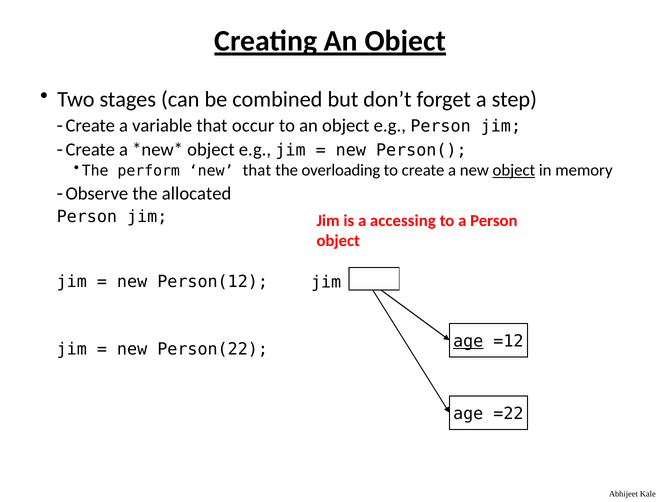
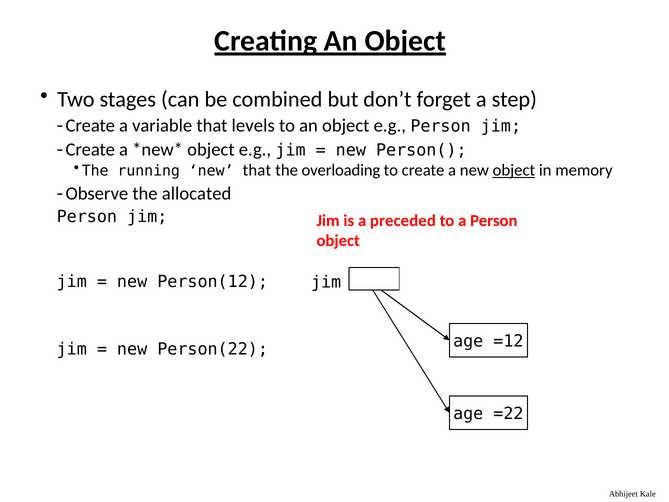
occur: occur -> levels (253, 126)
perform: perform -> running (149, 171)
accessing: accessing -> preceded (403, 221)
age underline: present -> none (468, 341)
